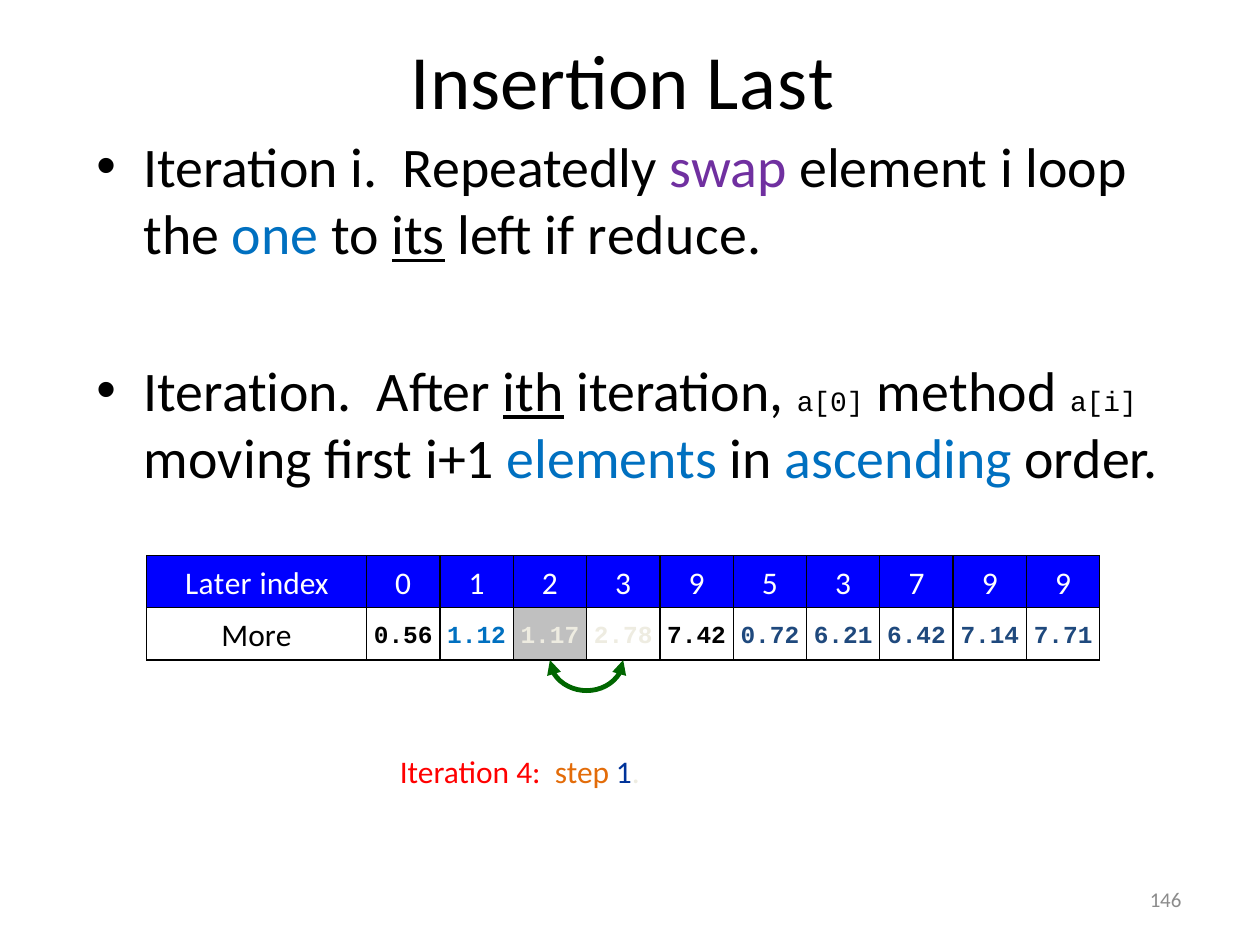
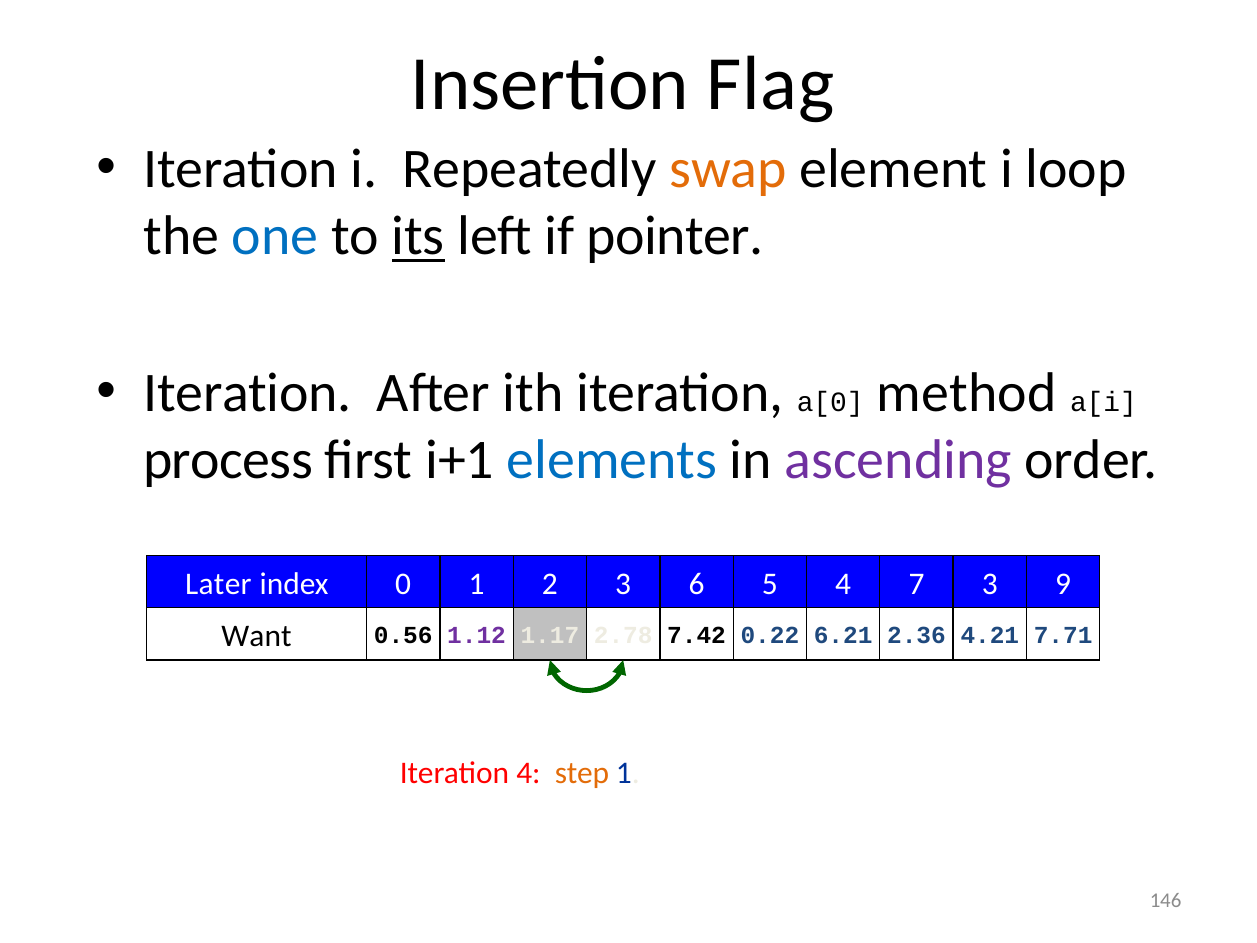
Last: Last -> Flag (770, 84)
swap colour: purple -> orange (728, 169)
reduce: reduce -> pointer (675, 236)
ith underline: present -> none (533, 393)
moving: moving -> process (228, 460)
ascending colour: blue -> purple (898, 460)
3 9: 9 -> 6 (696, 583)
index 3: 3 -> 4 (843, 583)
1 9: 9 -> 3 (990, 583)
More: More -> Want (256, 636)
6.42: 6.42 -> 2.36 (916, 635)
1.12 colour: blue -> purple (477, 635)
0.72: 0.72 -> 0.22 (770, 635)
7.14: 7.14 -> 4.21 (990, 635)
